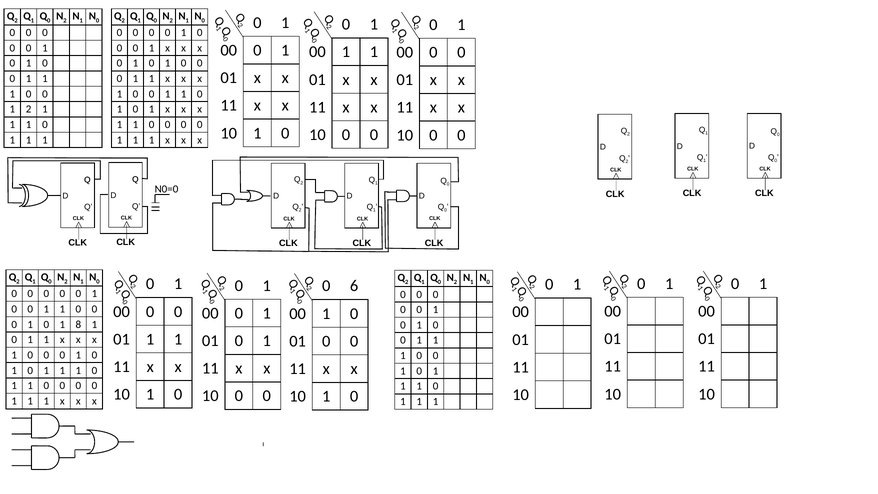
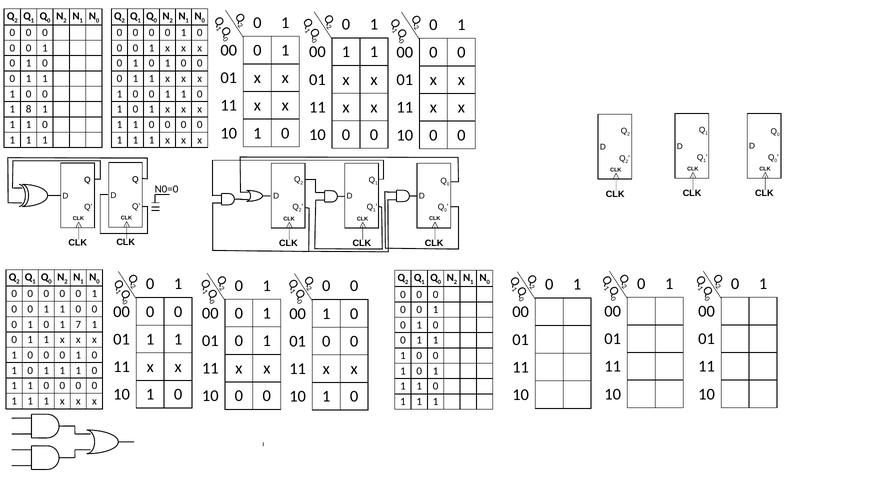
1 2: 2 -> 8 (29, 109)
6: 6 -> 0 (354, 286)
8: 8 -> 7 (78, 324)
